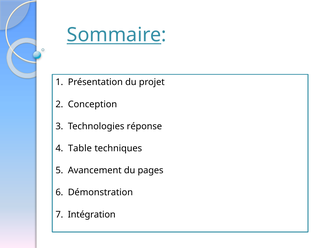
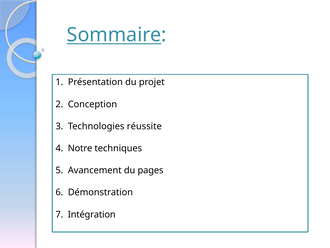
réponse: réponse -> réussite (144, 126)
Table: Table -> Notre (80, 148)
